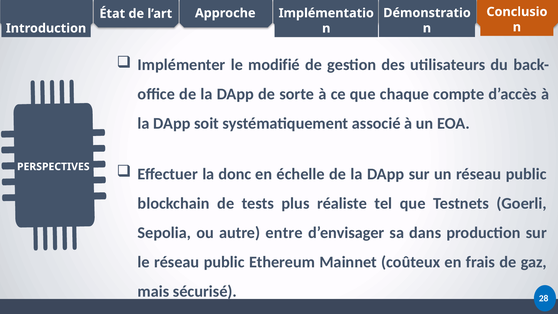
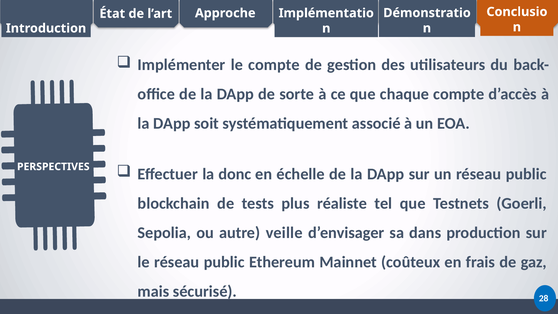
le modifié: modifié -> compte (274, 65)
entre: entre -> veille (284, 233)
